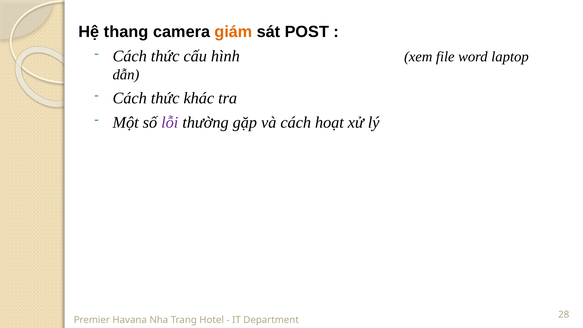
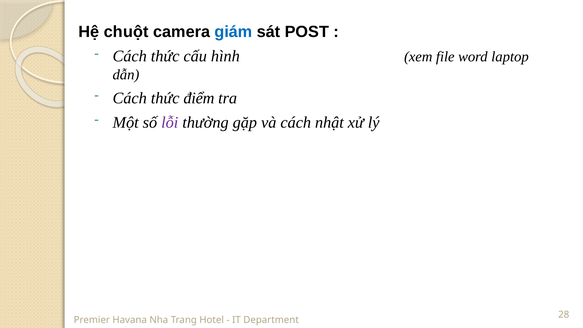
thang: thang -> chuột (126, 32)
giám colour: orange -> blue (233, 32)
khác: khác -> điểm (199, 98)
hoạt: hoạt -> nhật (329, 122)
